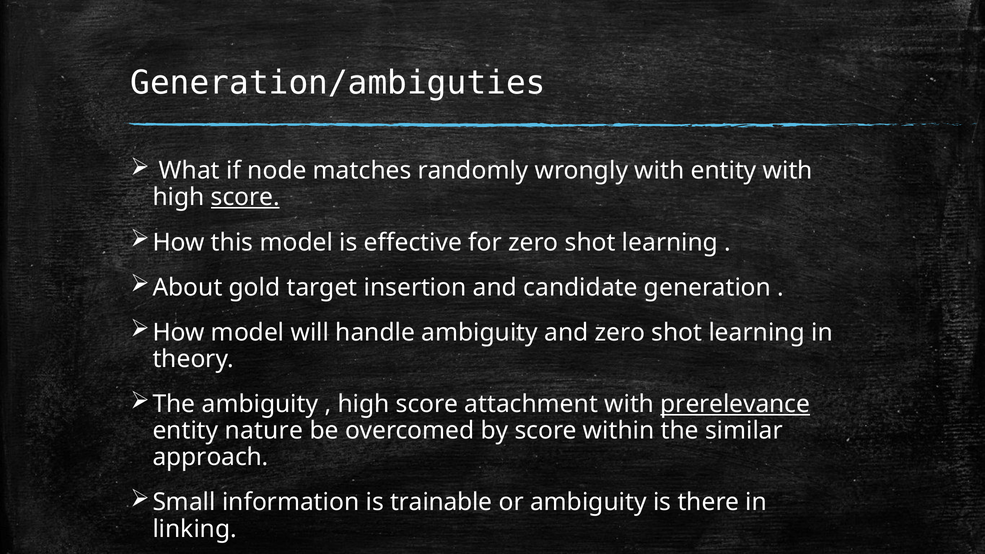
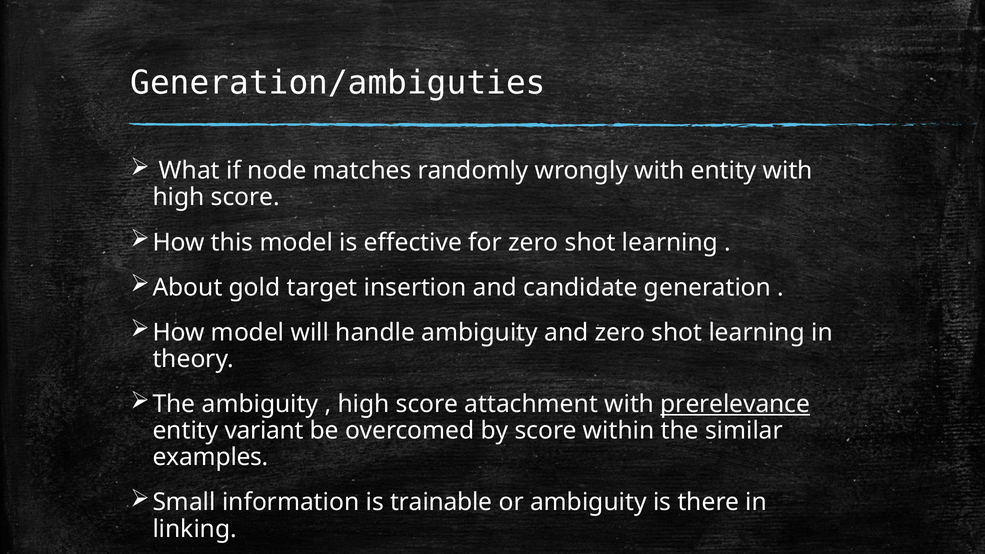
score underline: present -> none (245, 197)
nature: nature -> variant (264, 431)
approach: approach -> examples (211, 457)
